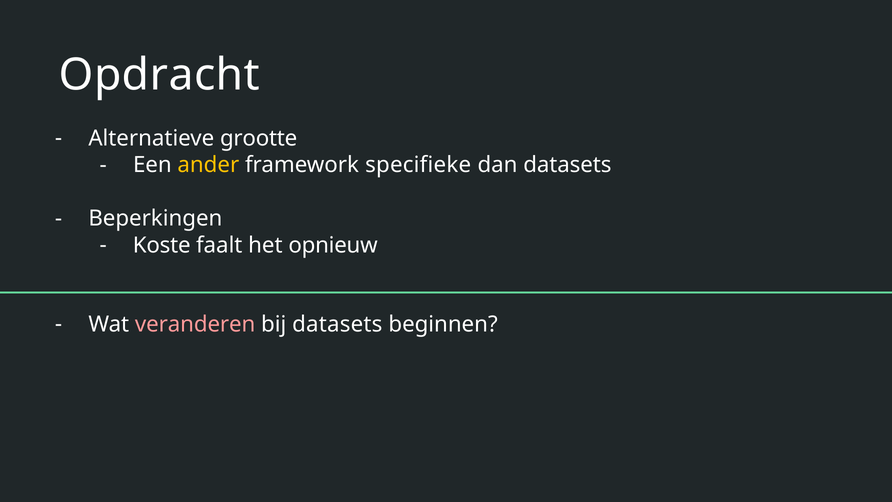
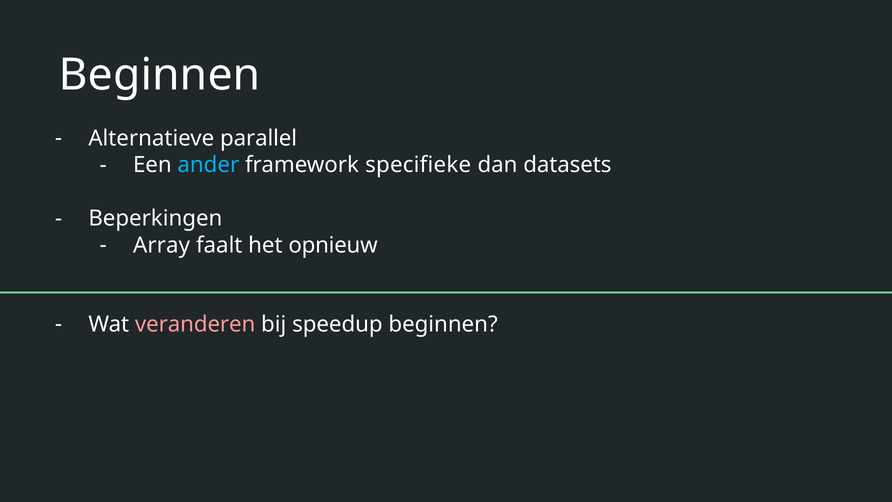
Opdracht: Opdracht -> Beginnen (160, 75)
grootte: grootte -> parallel (259, 138)
ander colour: yellow -> light blue (208, 165)
Koste: Koste -> Array (162, 245)
bij datasets: datasets -> speedup (337, 324)
